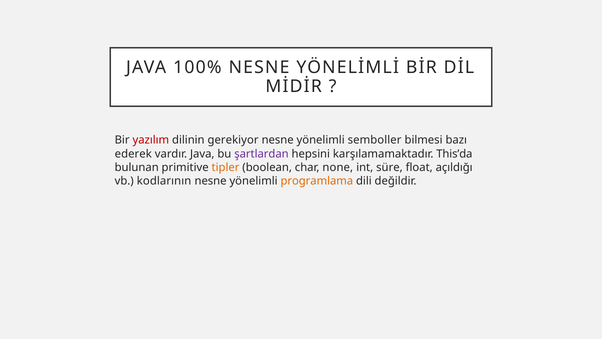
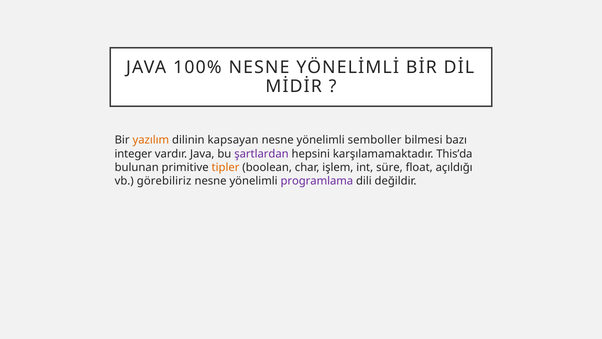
yazılım colour: red -> orange (151, 140)
gerekiyor: gerekiyor -> kapsayan (233, 140)
ederek: ederek -> integer (133, 154)
none: none -> işlem (338, 167)
kodlarının: kodlarının -> görebiliriz (164, 181)
programlama colour: orange -> purple (317, 181)
